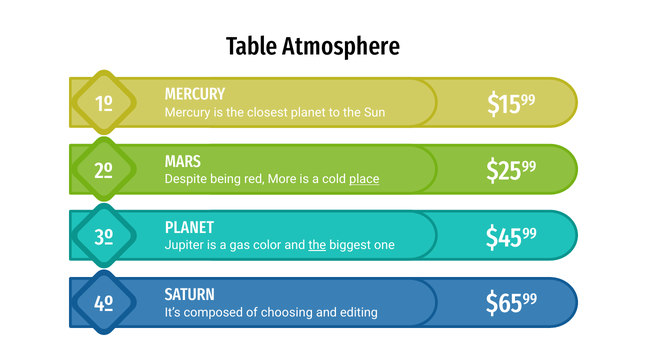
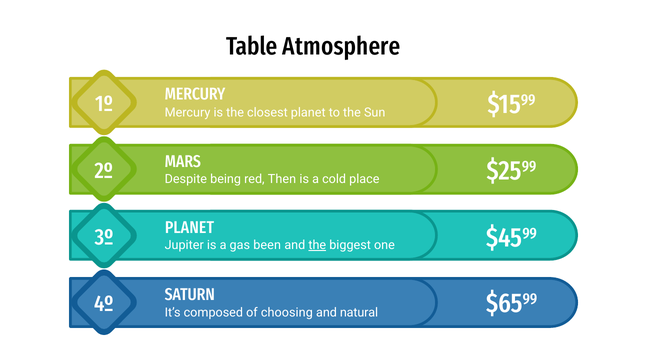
More: More -> Then (282, 179)
place underline: present -> none (364, 179)
color: color -> been (267, 245)
editing: editing -> natural (359, 312)
